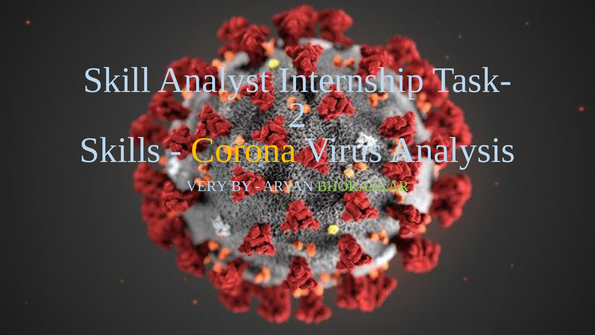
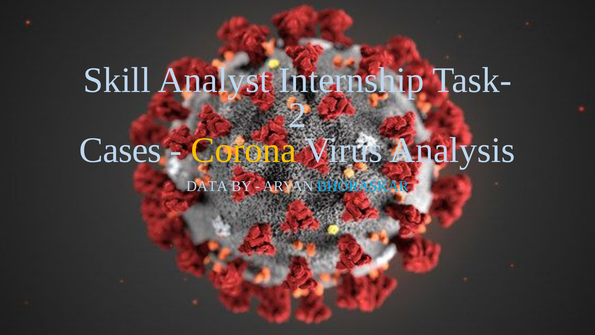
Skills: Skills -> Cases (120, 150)
VERY: VERY -> DATA (207, 186)
BHORASKAR colour: light green -> light blue (363, 186)
